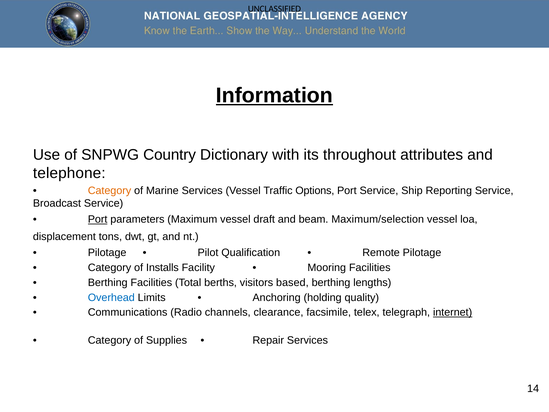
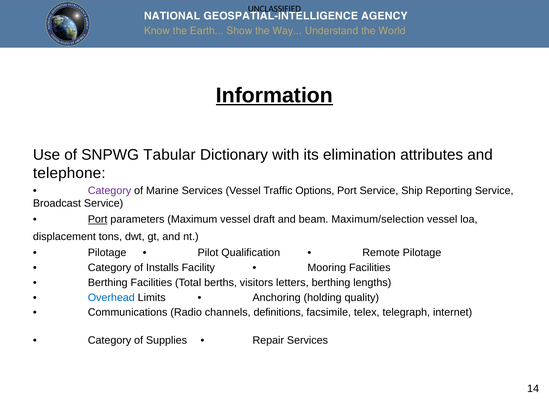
Country: Country -> Tabular (169, 155)
throughout: throughout -> elimination (360, 155)
Category colour: orange -> purple (110, 190)
based: based -> letters (292, 282)
clearance: clearance -> definitions (279, 312)
internet underline: present -> none (453, 312)
